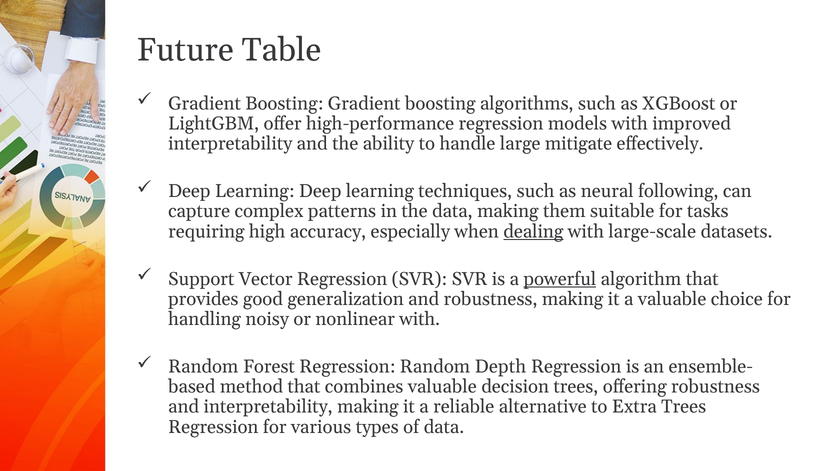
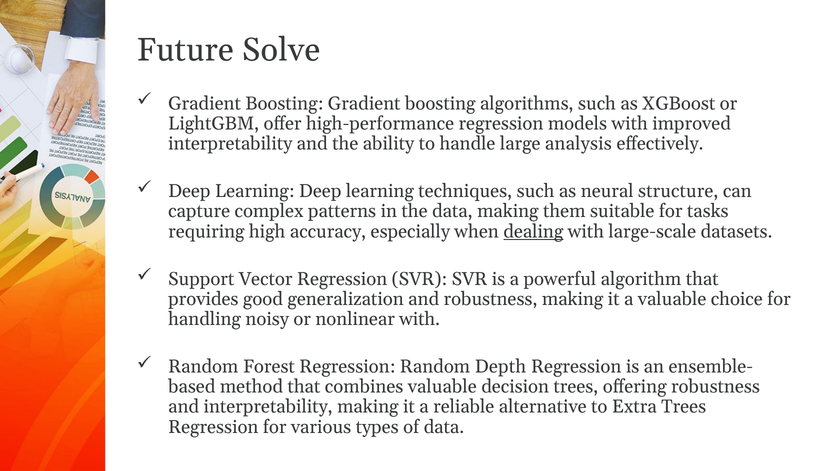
Table: Table -> Solve (281, 50)
mitigate: mitigate -> analysis (578, 144)
following: following -> structure (678, 191)
powerful underline: present -> none (560, 279)
